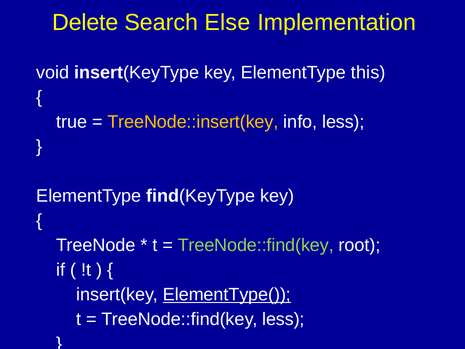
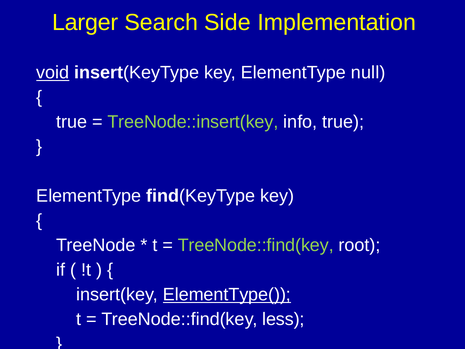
Delete: Delete -> Larger (85, 22)
Else: Else -> Side (227, 22)
void underline: none -> present (53, 73)
this: this -> null (368, 73)
TreeNode::insert(key colour: yellow -> light green (193, 122)
info less: less -> true (343, 122)
